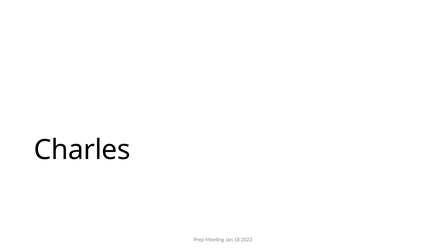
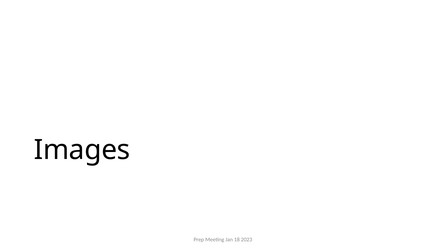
Charles: Charles -> Images (82, 150)
